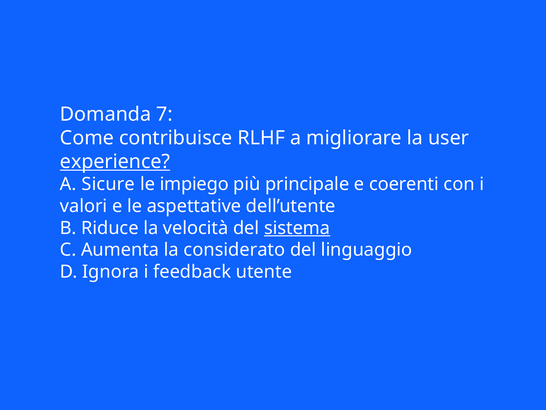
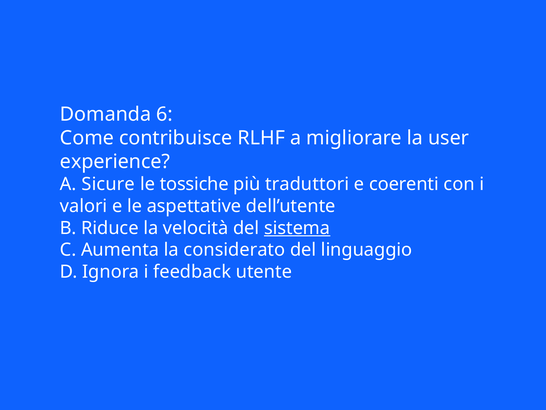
7: 7 -> 6 (165, 114)
experience underline: present -> none (115, 161)
impiego: impiego -> tossiche (194, 184)
principale: principale -> traduttori (307, 184)
